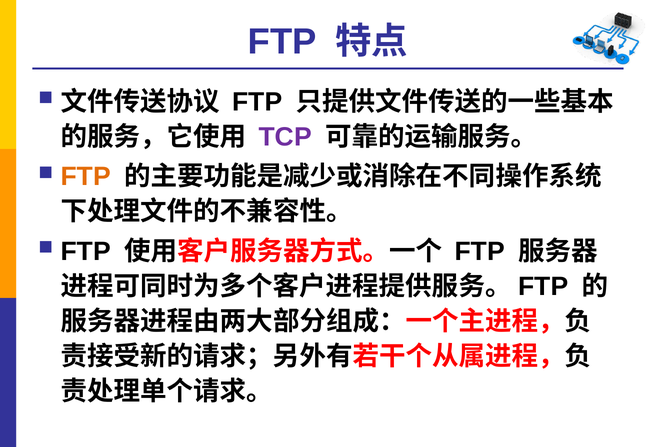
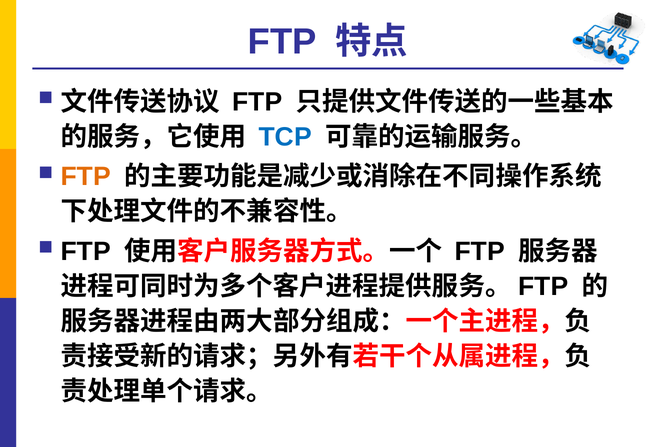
TCP colour: purple -> blue (285, 137)
